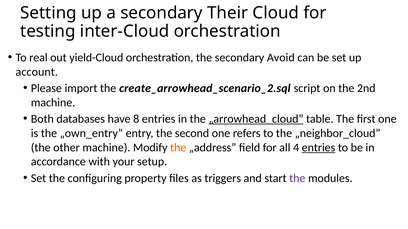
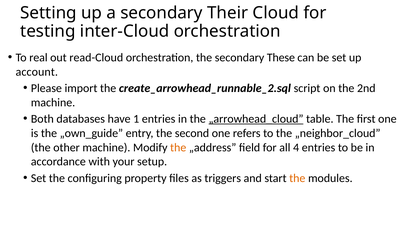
yield-Cloud: yield-Cloud -> read-Cloud (96, 58)
Avoid: Avoid -> These (281, 58)
create_arrowhead_scenario_2.sql: create_arrowhead_scenario_2.sql -> create_arrowhead_runnable_2.sql (205, 89)
8: 8 -> 1 (136, 119)
„own_entry: „own_entry -> „own_guide (91, 134)
entries underline: present -> none (319, 148)
the colour: purple -> orange (297, 178)
